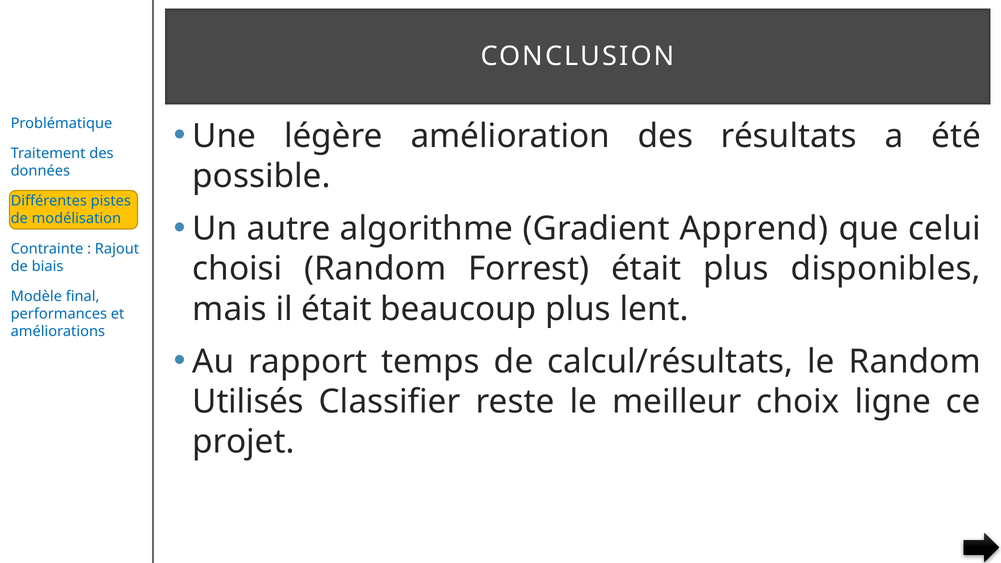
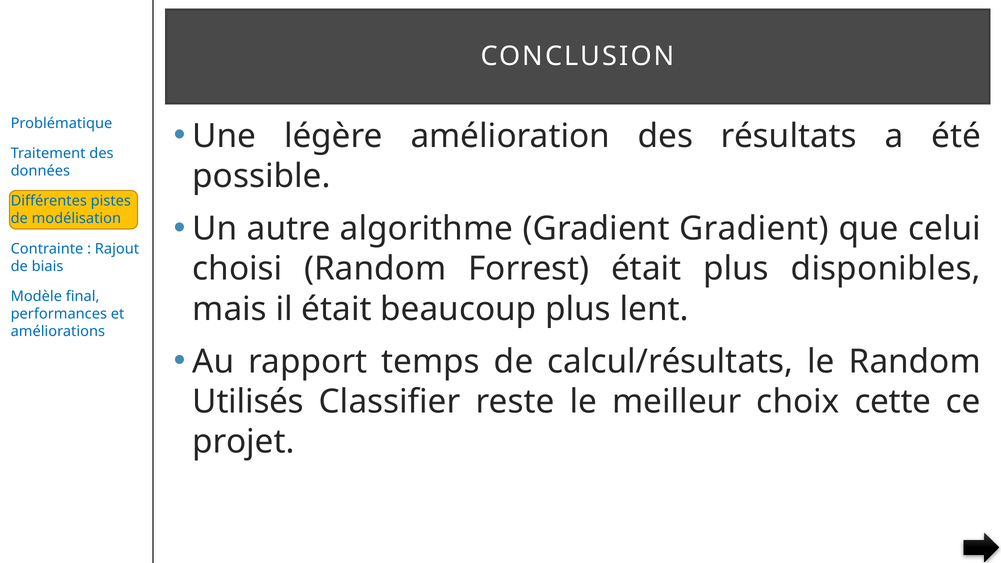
Gradient Apprend: Apprend -> Gradient (754, 229)
ligne: ligne -> cette (893, 402)
